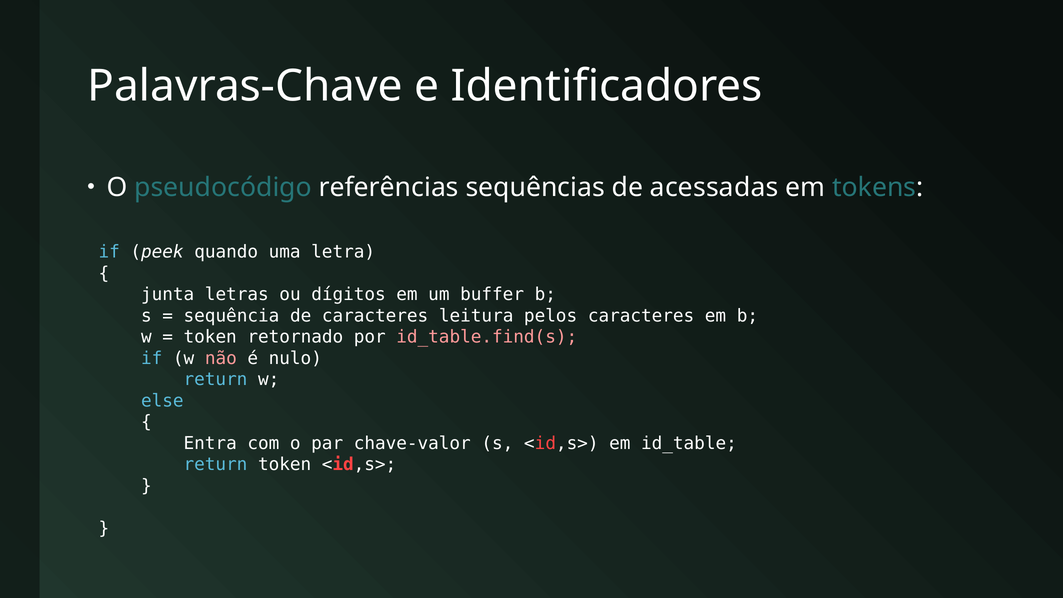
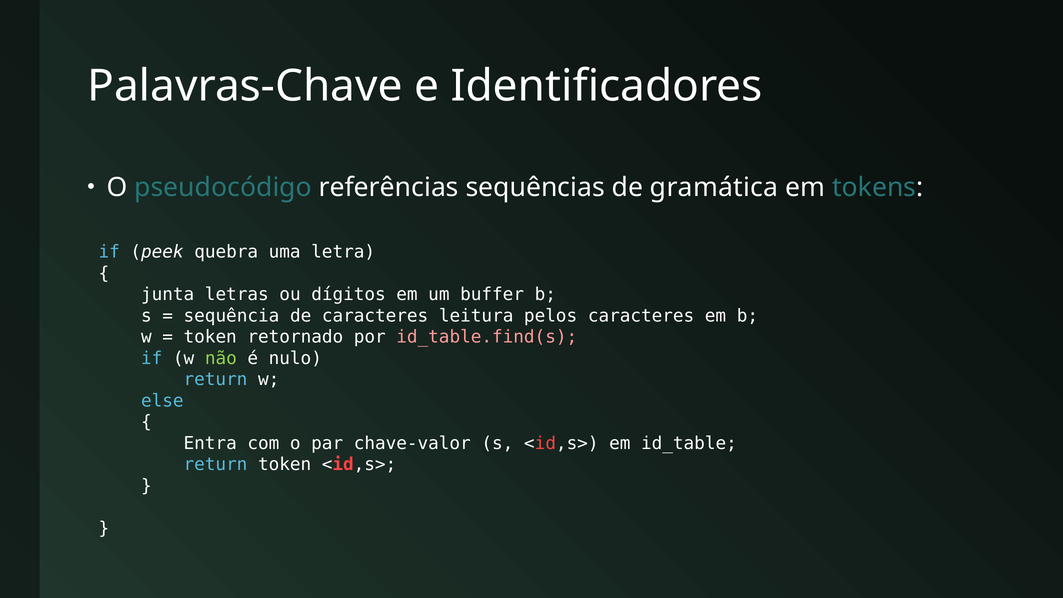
acessadas: acessadas -> gramática (714, 188)
quando: quando -> quebra (226, 252)
não colour: pink -> light green (221, 358)
